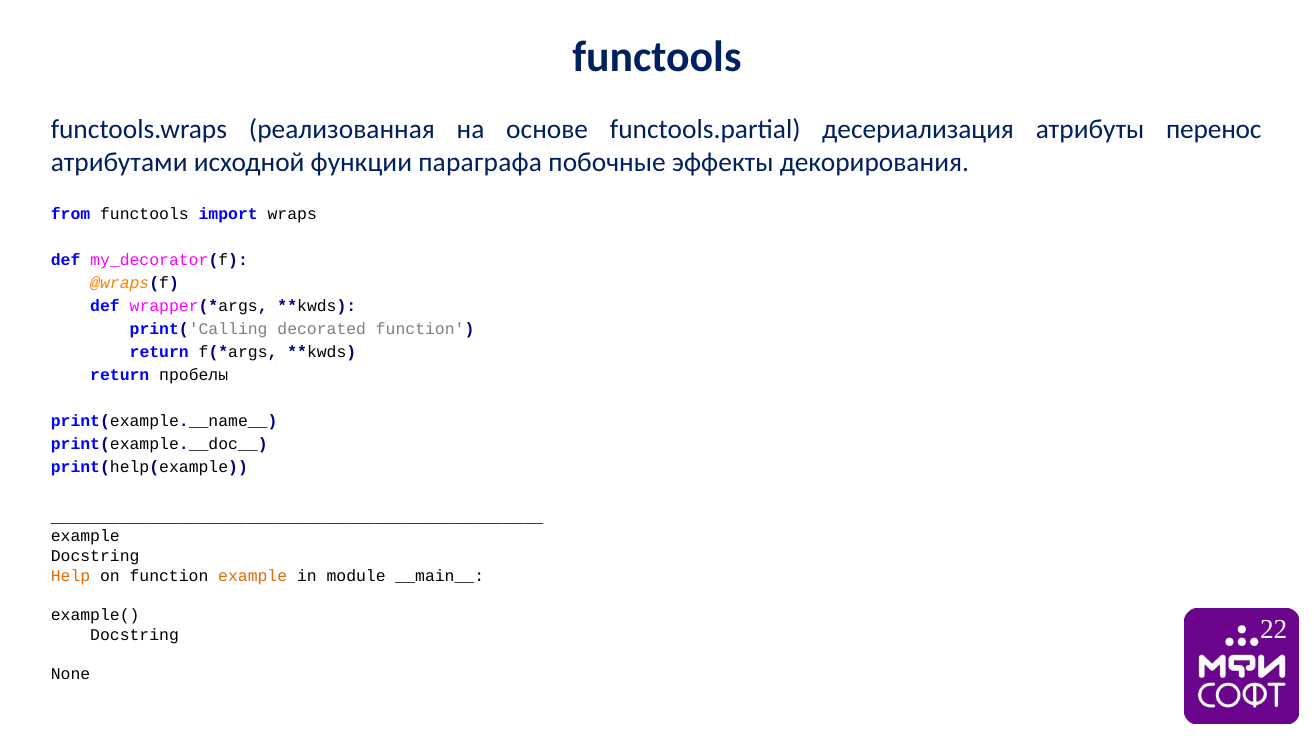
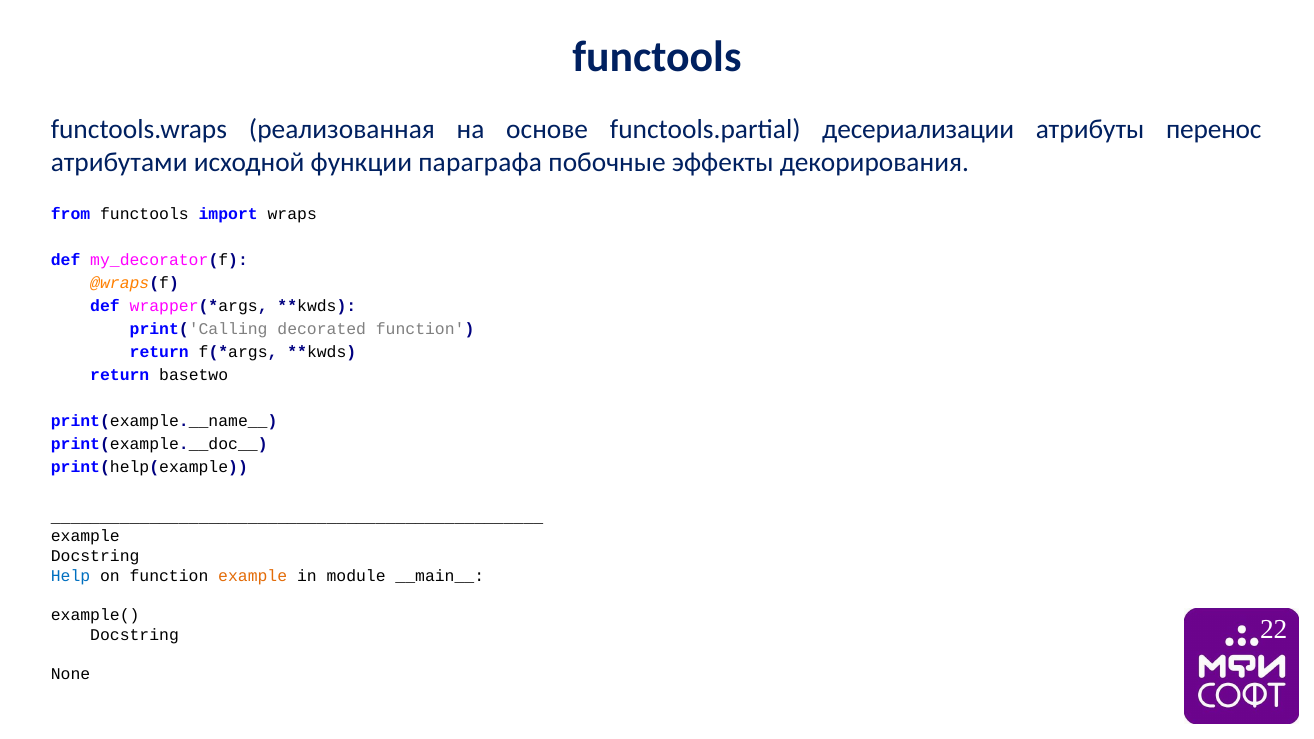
десериализация: десериализация -> десериализации (918, 130)
пробелы: пробелы -> basetwo (194, 375)
Help colour: orange -> blue (71, 576)
